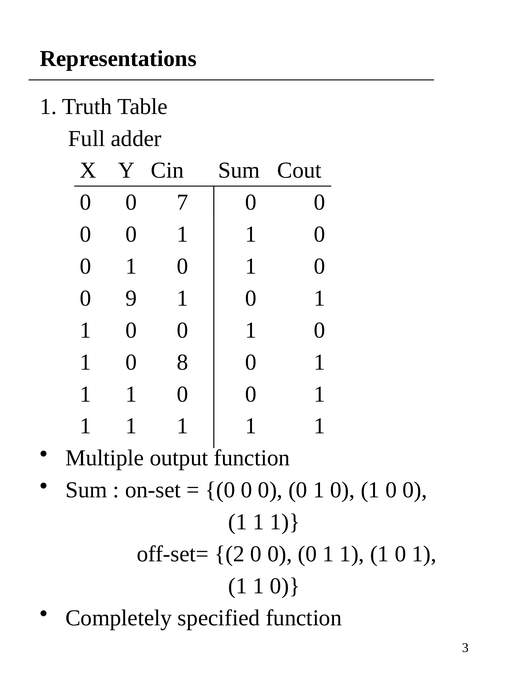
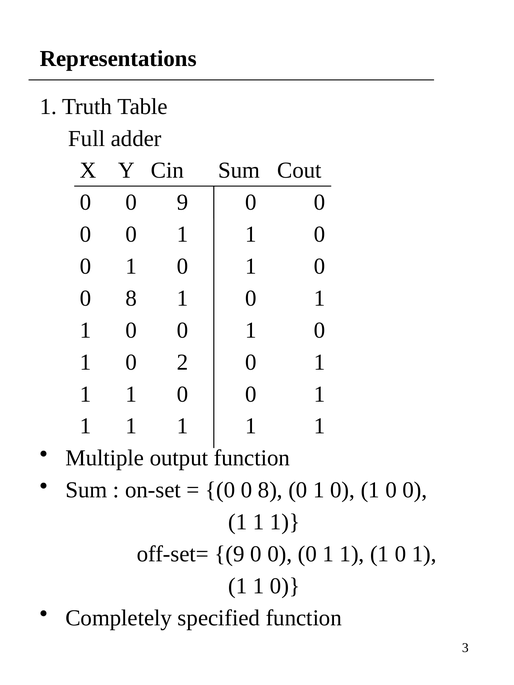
0 7: 7 -> 9 (182, 202)
9: 9 -> 8 (131, 298)
8: 8 -> 2 (182, 362)
0: 0 -> 8 (270, 490)
off-set= 2: 2 -> 9 (230, 554)
